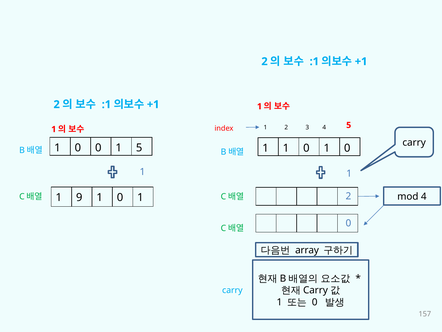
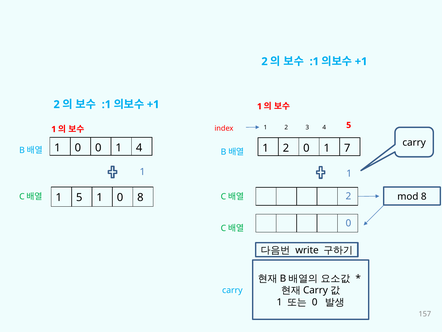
1 5: 5 -> 4 (139, 147)
1: 1 -> 2 (286, 148)
0 1 0: 0 -> 7 (347, 148)
mod 4: 4 -> 8 (424, 196)
1 9: 9 -> 5 (79, 197)
1: 1 -> 8 (140, 197)
array: array -> write (307, 250)
